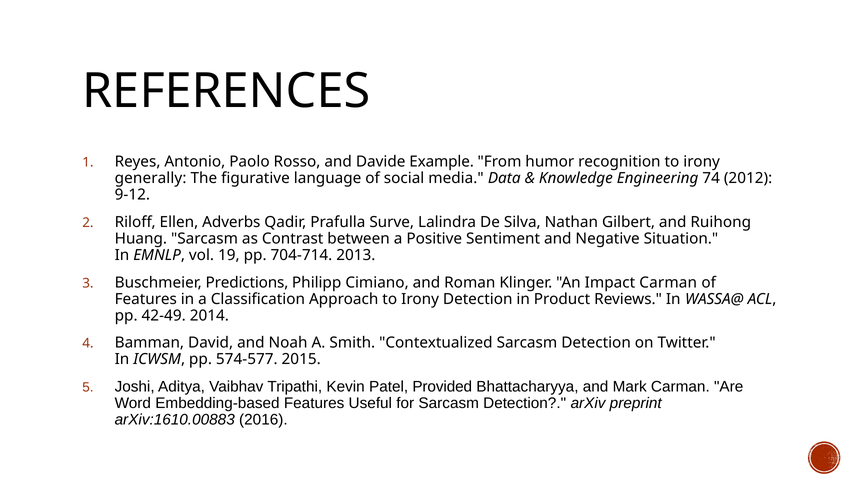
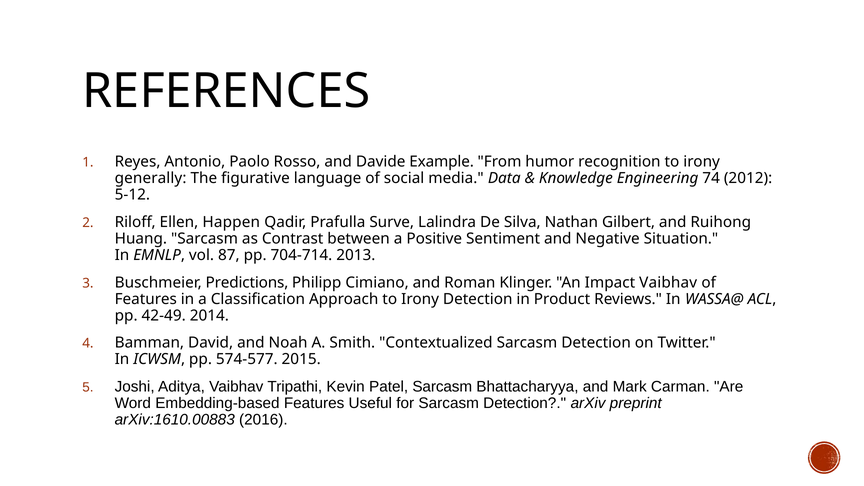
9-12: 9-12 -> 5-12 (132, 195)
Adverbs: Adverbs -> Happen (231, 222)
19: 19 -> 87 (229, 255)
Impact Carman: Carman -> Vaibhav (668, 283)
Patel Provided: Provided -> Sarcasm (442, 387)
